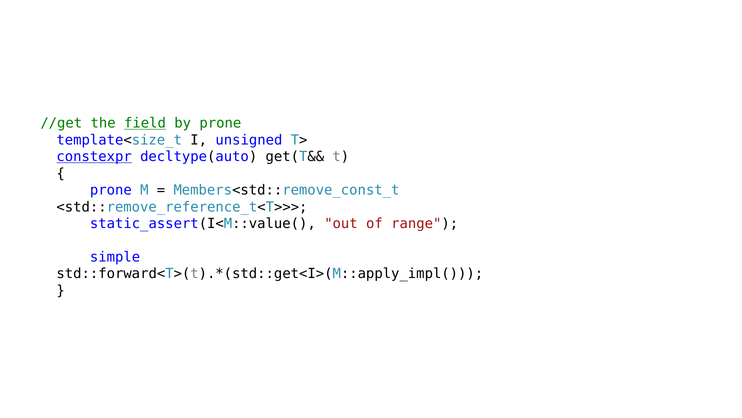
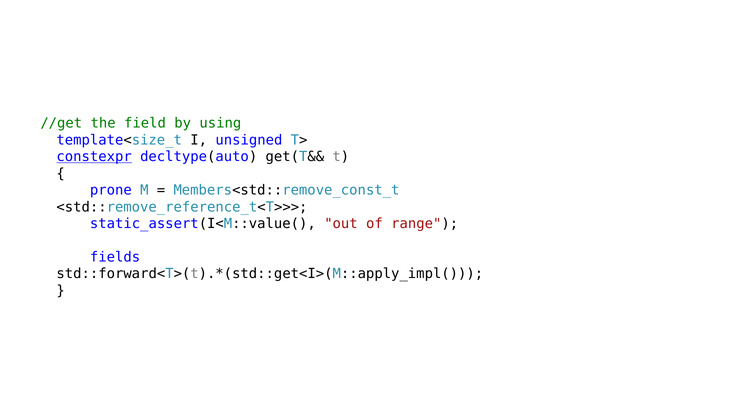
field underline: present -> none (145, 123)
by prone: prone -> using (220, 123)
simple: simple -> fields (115, 257)
